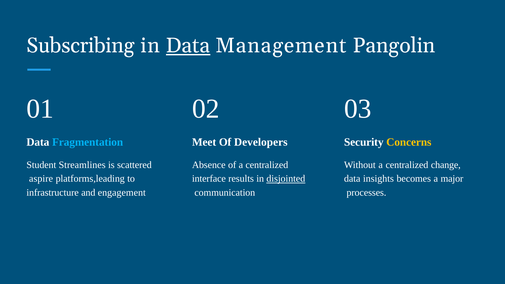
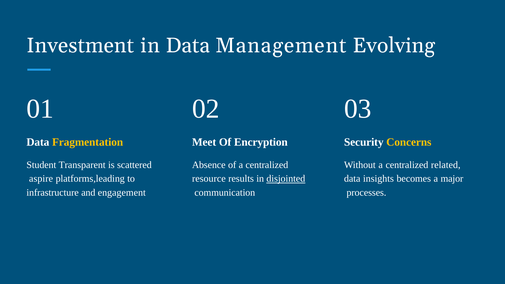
Subscribing: Subscribing -> Investment (80, 46)
Data underline: present -> none (188, 46)
Pangolin: Pangolin -> Evolving (394, 46)
Fragmentation colour: light blue -> yellow (88, 142)
Developers: Developers -> Encryption (261, 142)
Streamlines: Streamlines -> Transparent (82, 165)
change: change -> related (446, 165)
interface: interface -> resource (209, 179)
